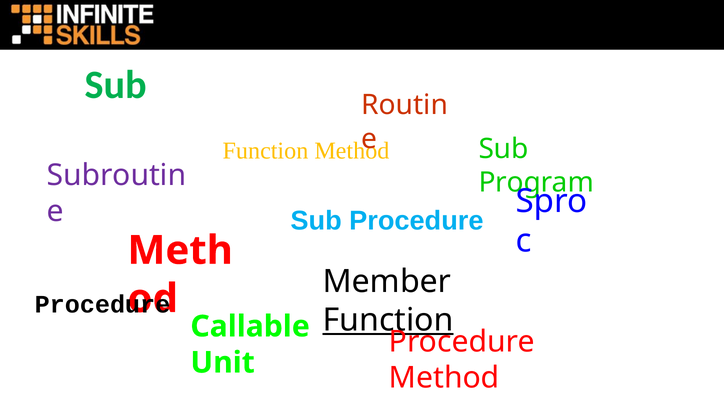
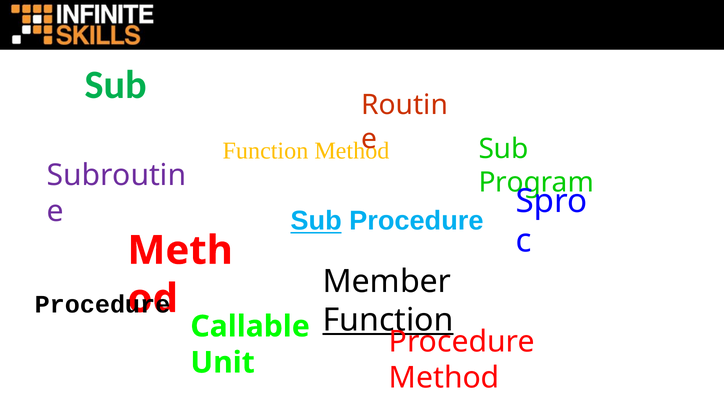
Sub underline: none -> present (316, 221)
